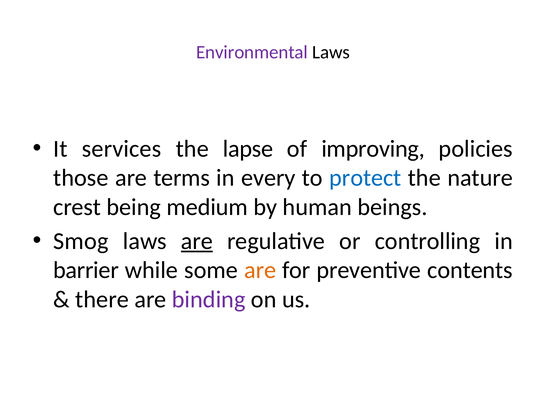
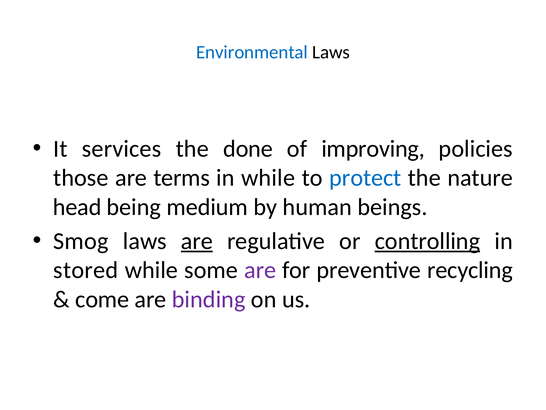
Environmental colour: purple -> blue (252, 52)
lapse: lapse -> done (248, 149)
in every: every -> while (268, 178)
crest: crest -> head (77, 207)
controlling underline: none -> present (427, 241)
barrier: barrier -> stored (86, 270)
are colour: orange -> purple (260, 270)
contents: contents -> recycling (470, 270)
there: there -> come (102, 299)
